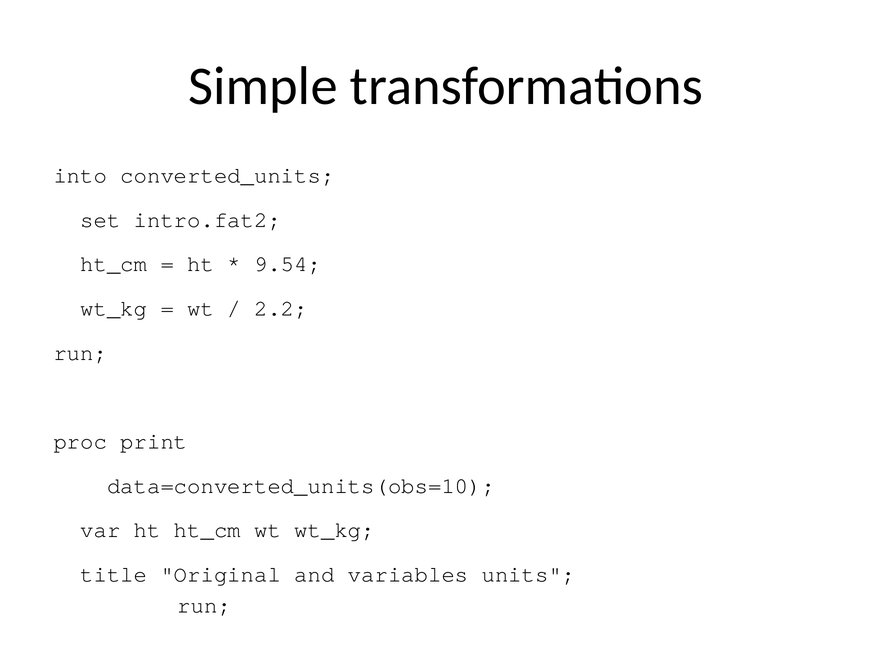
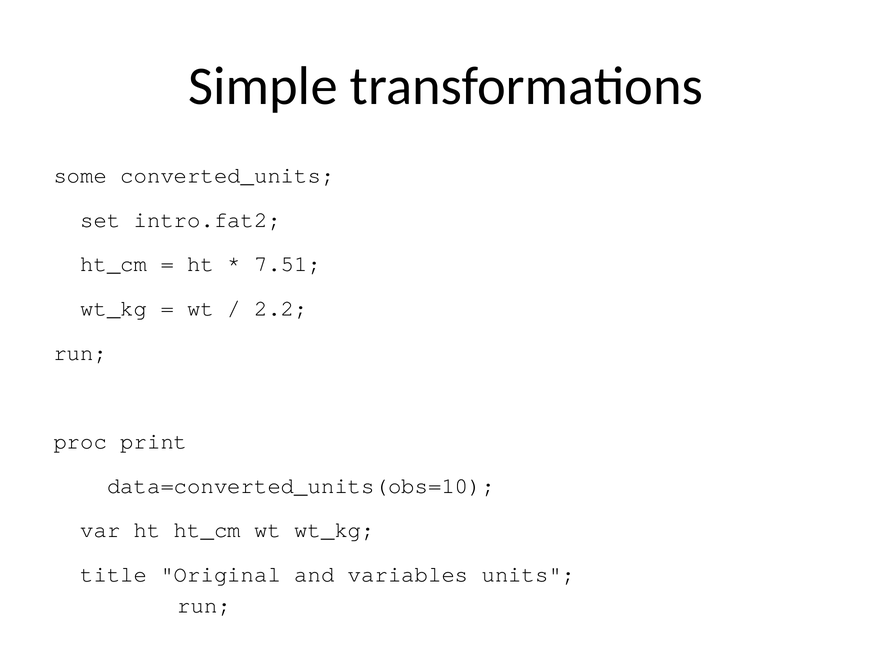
into: into -> some (80, 176)
9.54: 9.54 -> 7.51 (288, 264)
